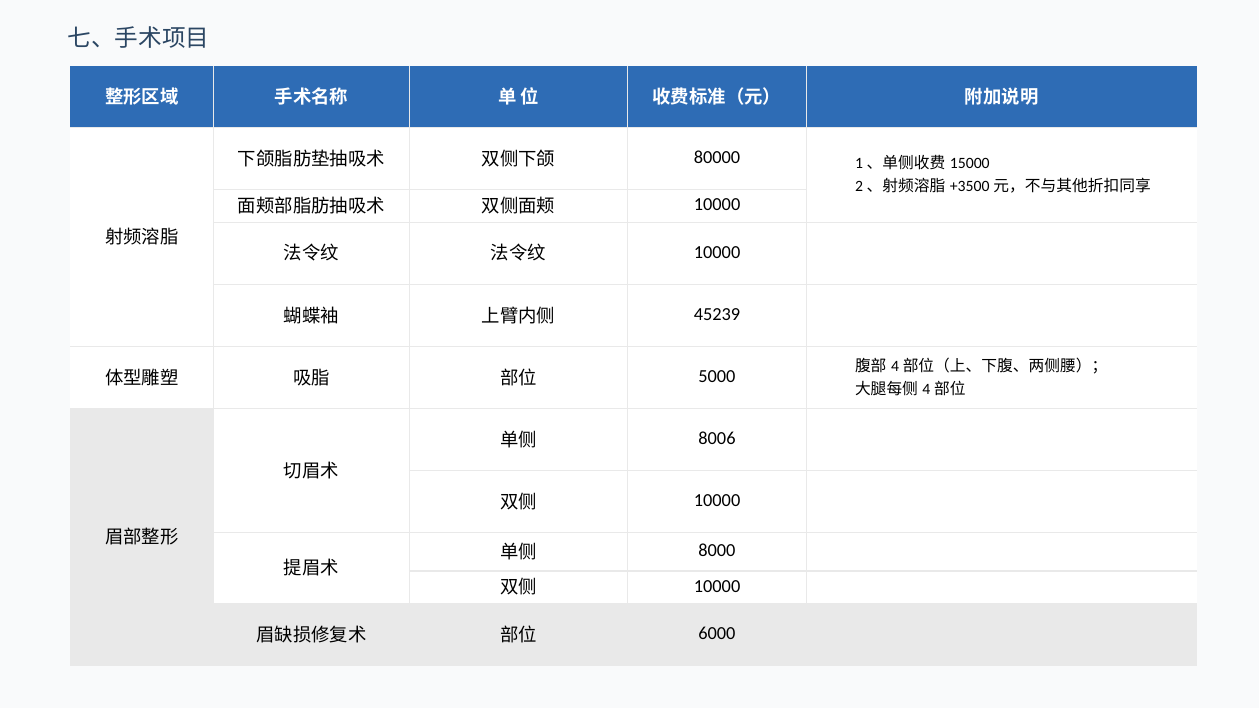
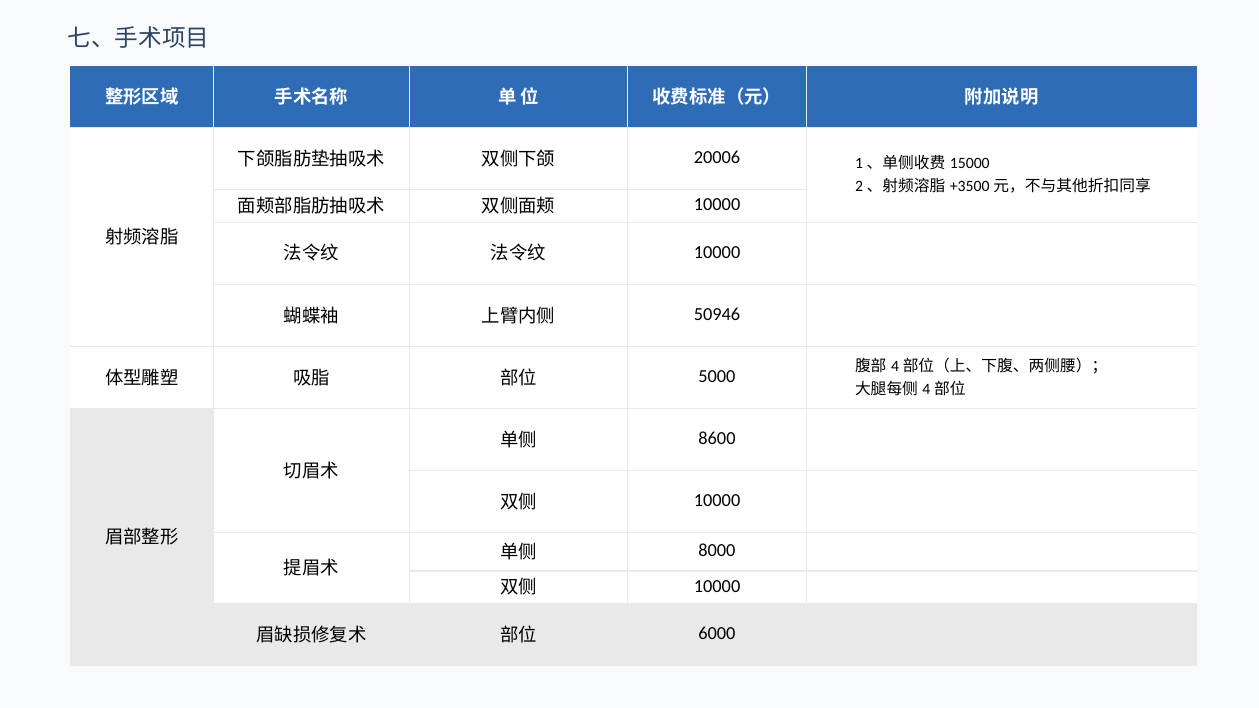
80000: 80000 -> 20006 (717, 157)
45239: 45239 -> 50946 (717, 314)
8006: 8006 -> 8600 (717, 438)
